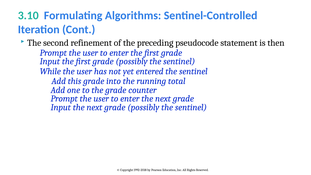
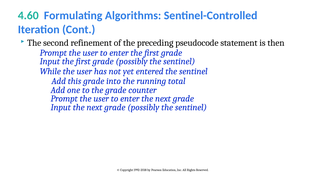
3.10: 3.10 -> 4.60 (28, 15)
